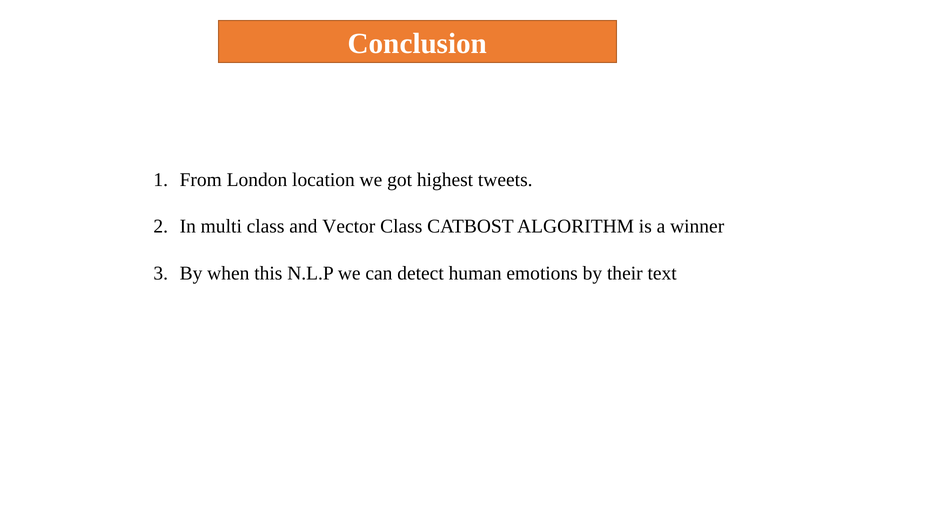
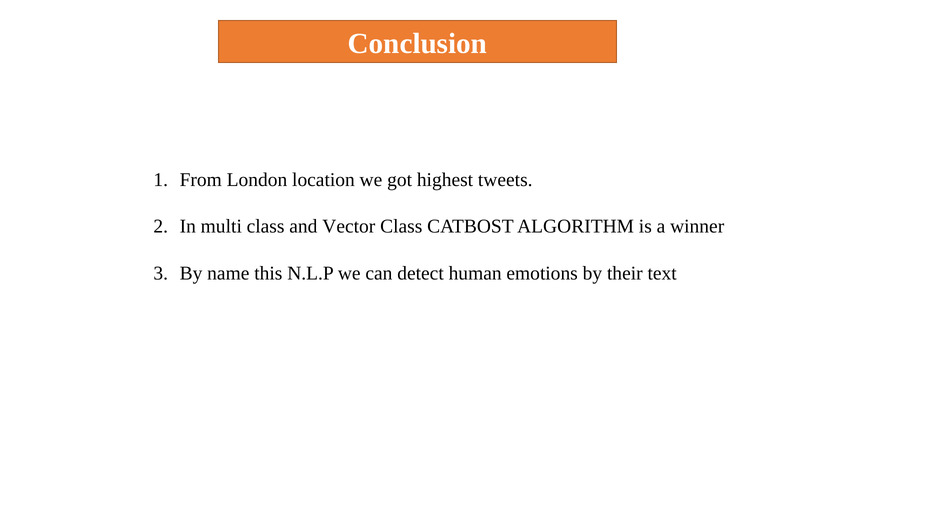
when: when -> name (228, 273)
